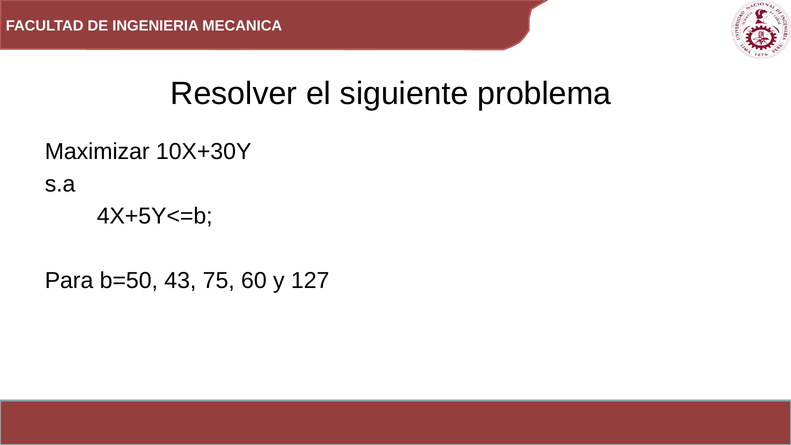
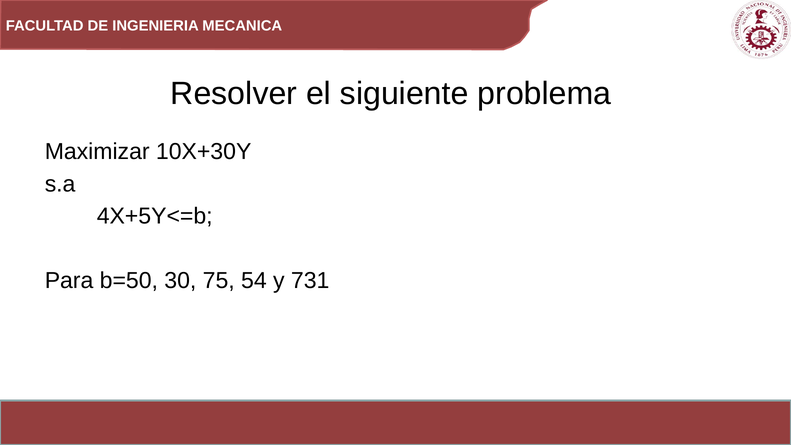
43: 43 -> 30 (180, 281)
60: 60 -> 54 (254, 281)
127: 127 -> 731 (310, 281)
